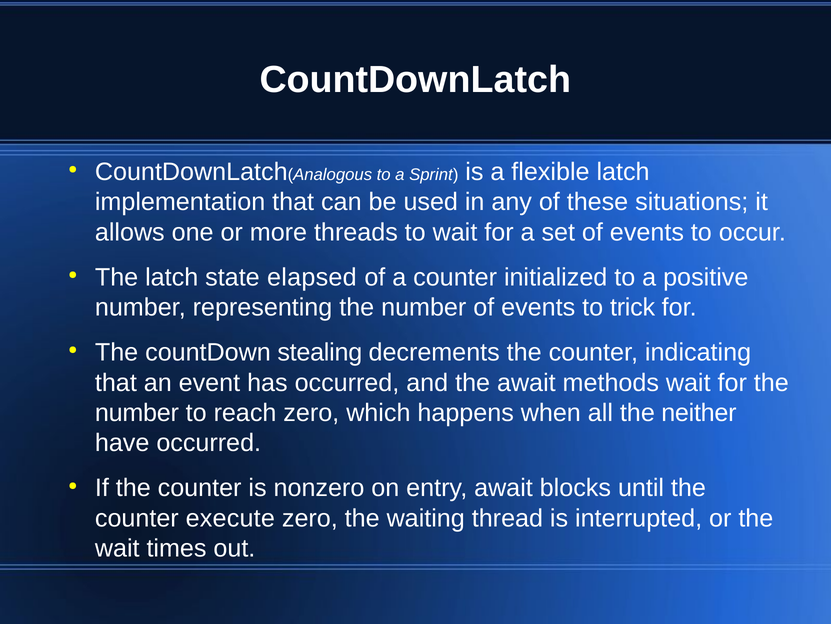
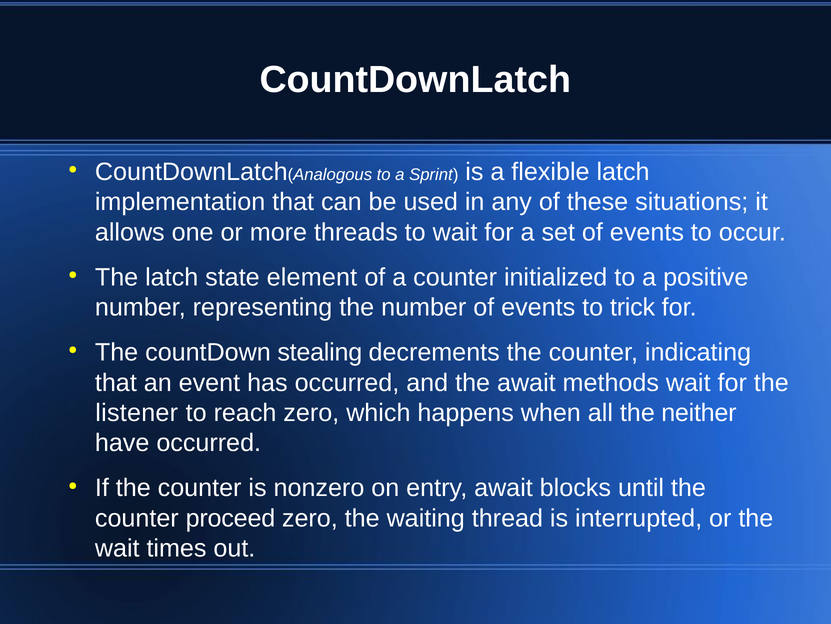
elapsed: elapsed -> element (312, 277)
number: number -> listener (137, 412)
execute: execute -> proceed (230, 518)
